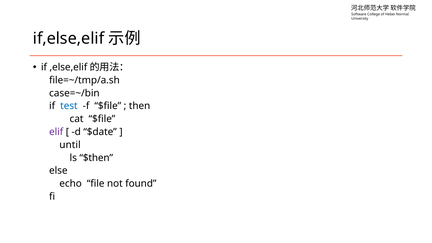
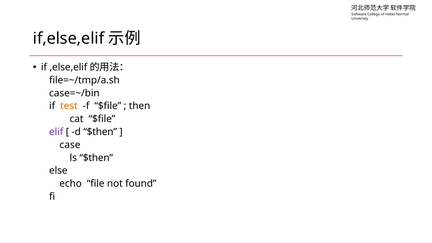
test colour: blue -> orange (69, 106)
d $date: $date -> $then (100, 132)
until: until -> case (70, 145)
